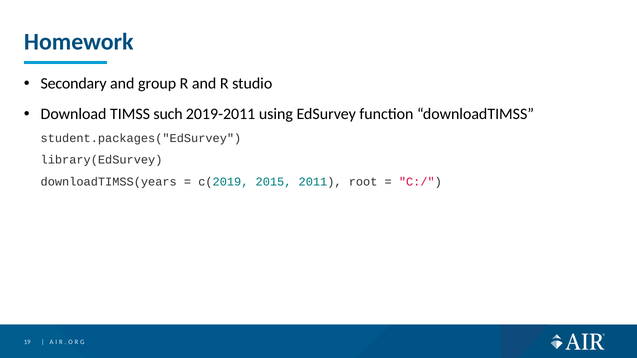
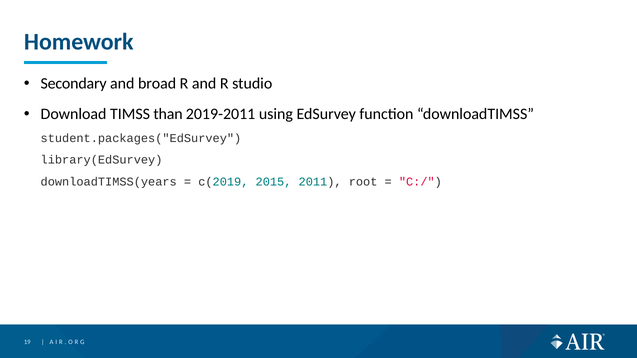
group: group -> broad (157, 84)
such: such -> than (168, 114)
